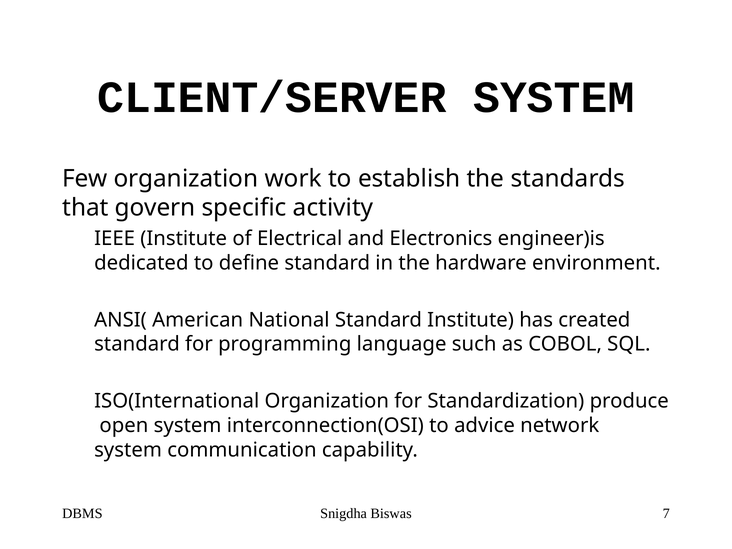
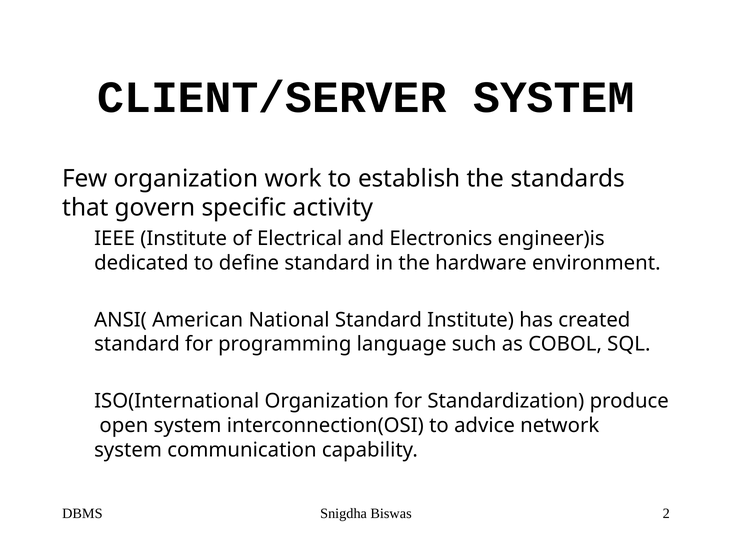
7: 7 -> 2 (666, 513)
